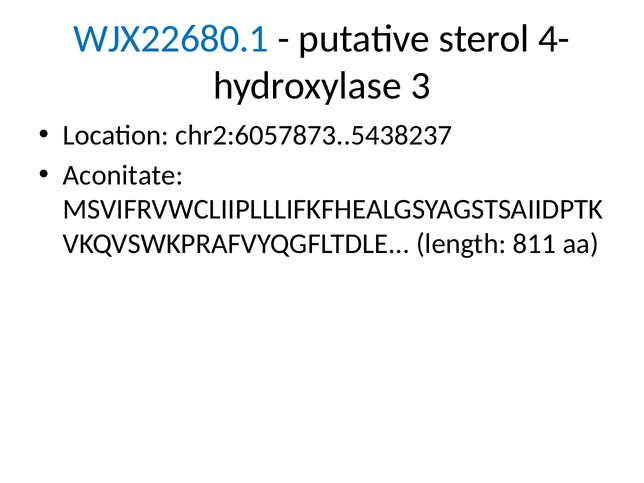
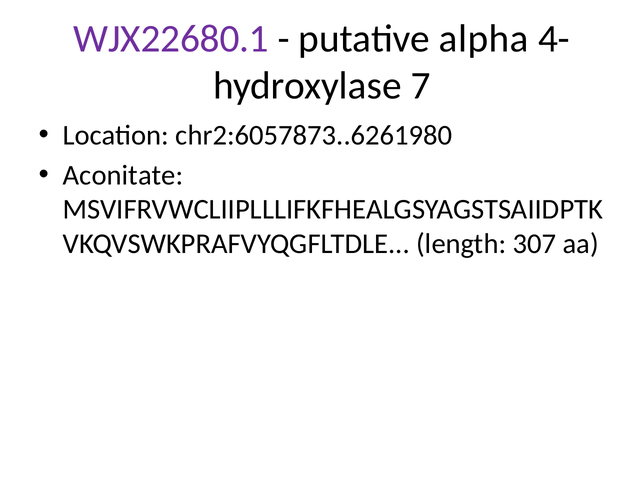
WJX22680.1 colour: blue -> purple (171, 39)
sterol: sterol -> alpha (484, 39)
3: 3 -> 7 (421, 86)
chr2:6057873..5438237: chr2:6057873..5438237 -> chr2:6057873..6261980 (314, 135)
811: 811 -> 307 (534, 244)
